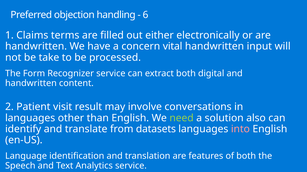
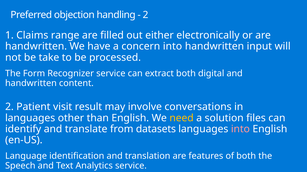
6: 6 -> 2 (145, 15)
terms: terms -> range (65, 36)
concern vital: vital -> into (173, 47)
need colour: light green -> yellow (182, 118)
also: also -> files (256, 118)
